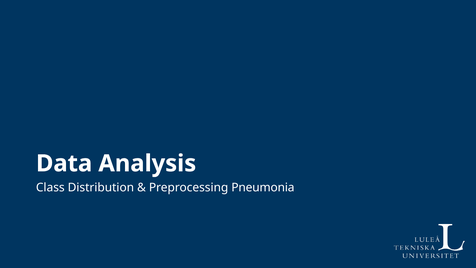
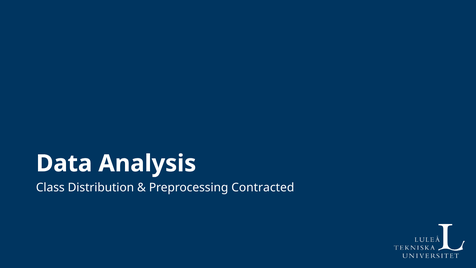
Pneumonia: Pneumonia -> Contracted (263, 187)
